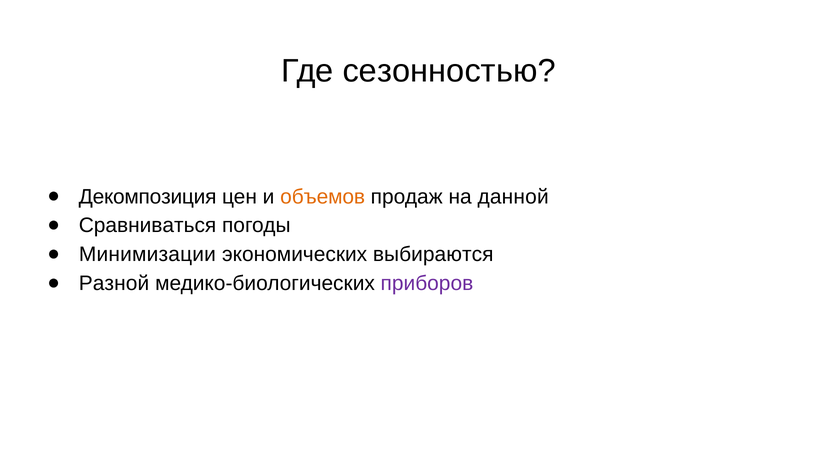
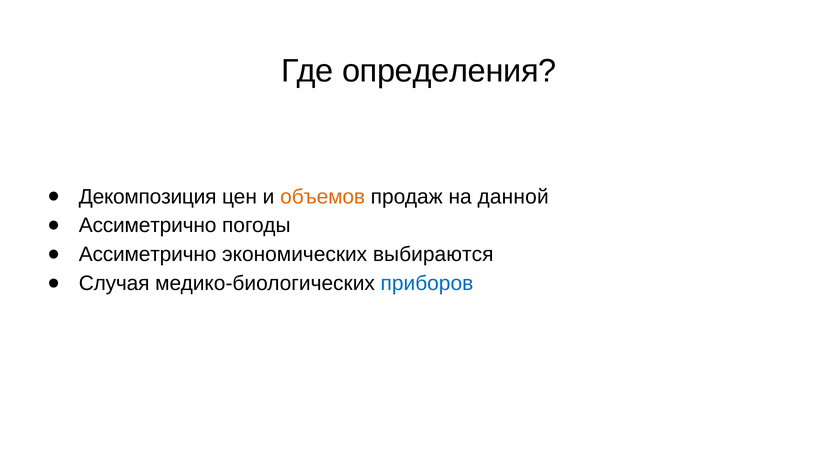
сезонностью: сезонностью -> определения (449, 71)
Сравниваться: Сравниваться -> Ассиметрично (148, 225)
Минимизации: Минимизации -> Ассиметрично (148, 254)
Разной: Разной -> Случая (114, 283)
приборов colour: purple -> blue (427, 283)
